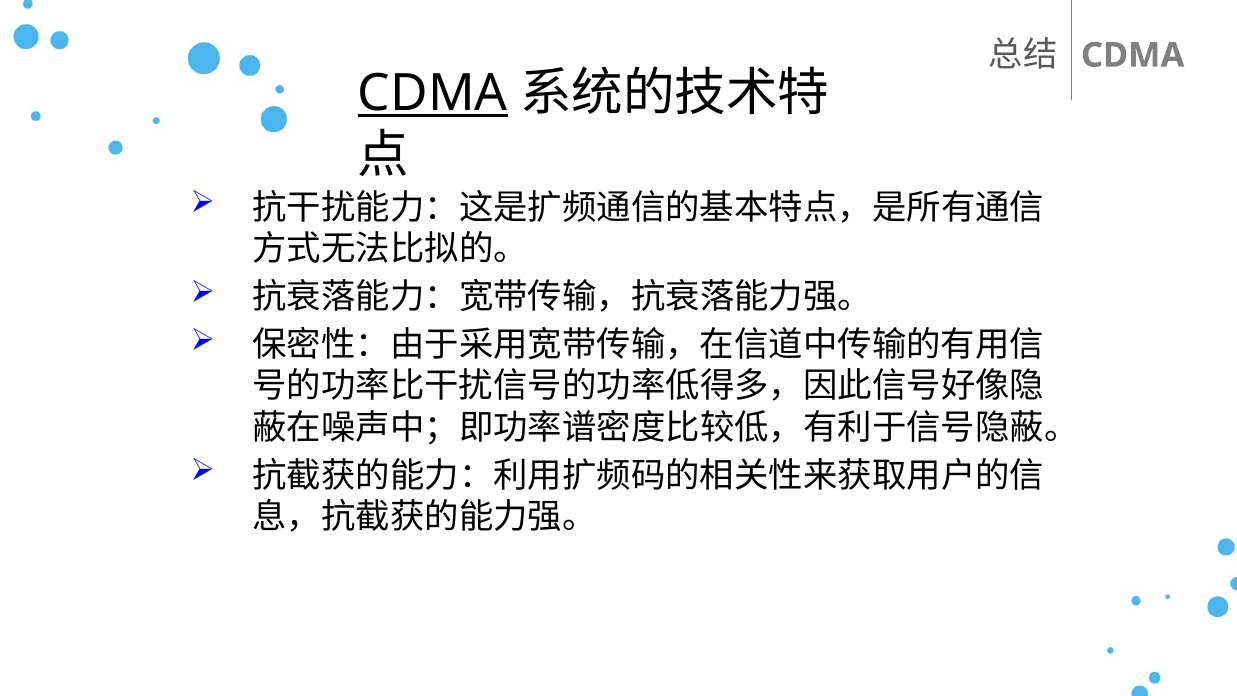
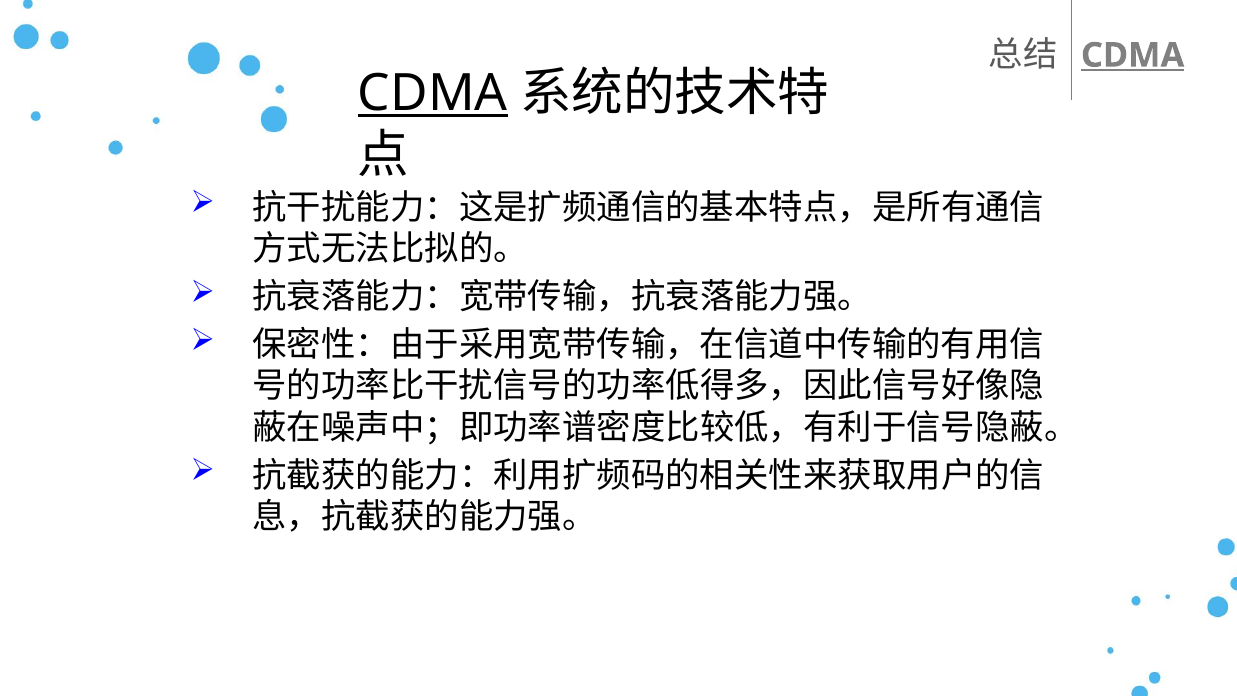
CDMA underline: none -> present (1133, 55)
